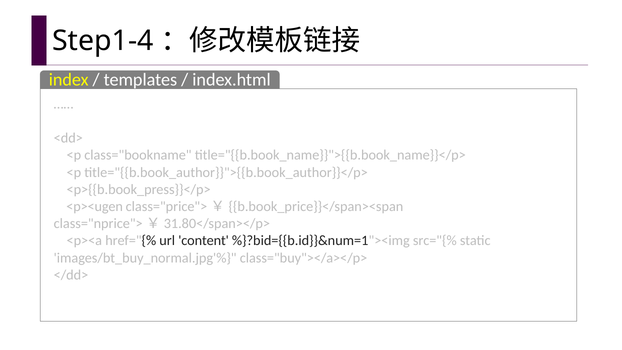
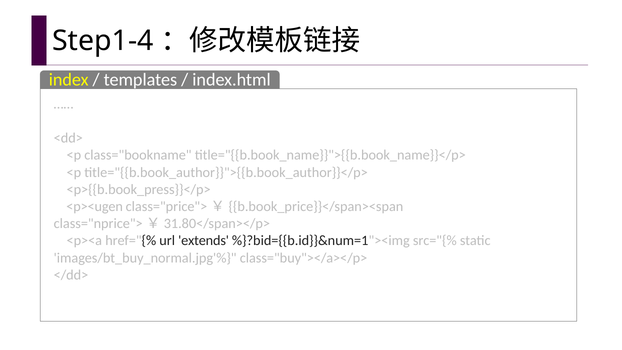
content: content -> extends (204, 241)
